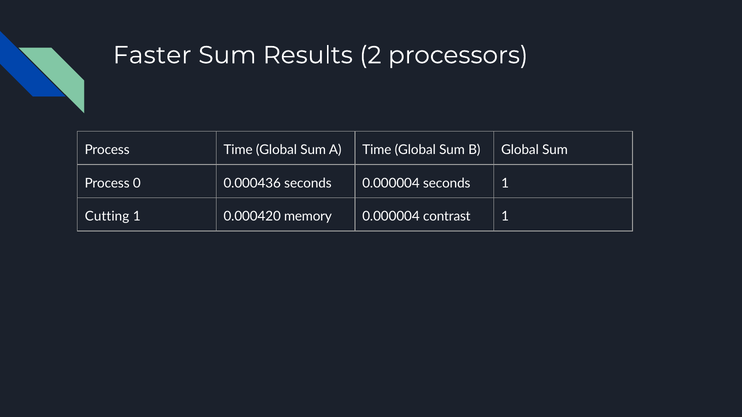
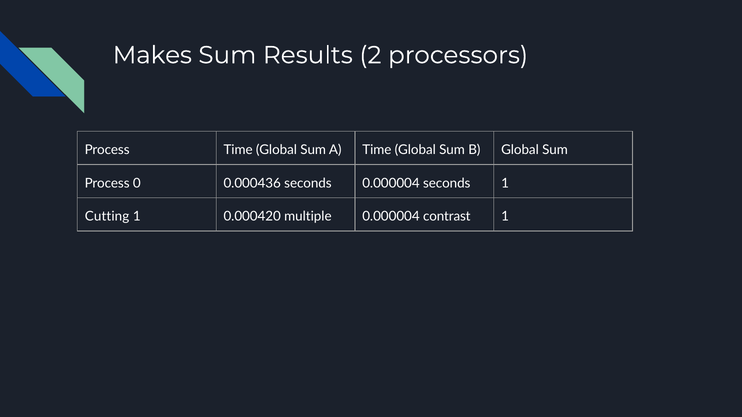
Faster: Faster -> Makes (152, 55)
memory: memory -> multiple (308, 217)
